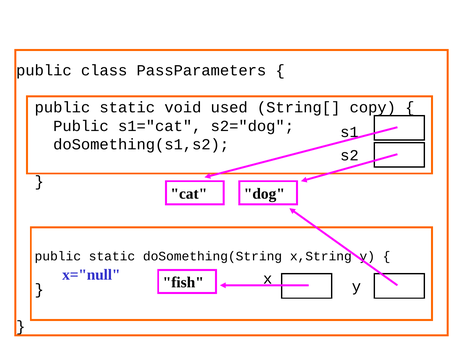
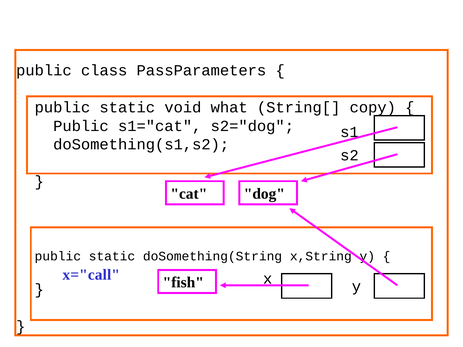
used: used -> what (229, 108)
x="null: x="null -> x="call (91, 275)
